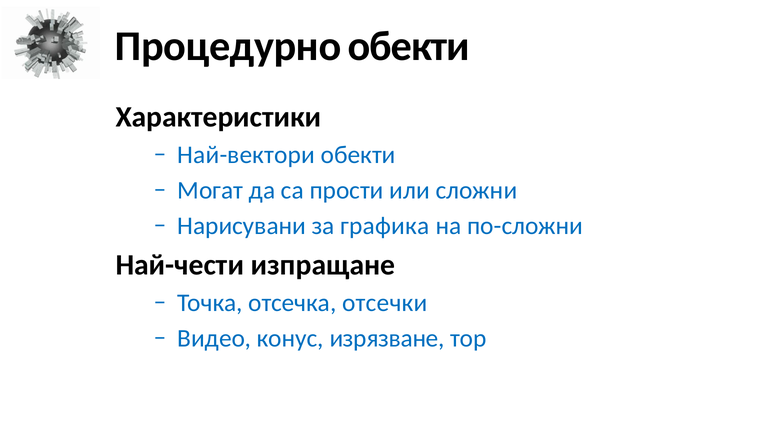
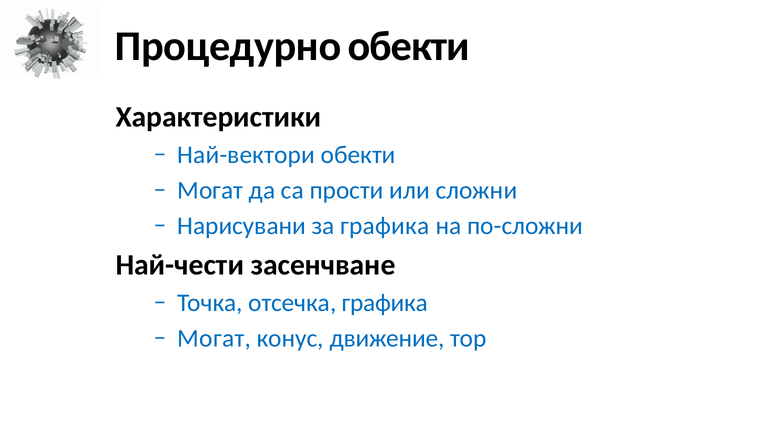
изпращане: изпращане -> засенчване (323, 265)
отсечка отсечки: отсечки -> графика (385, 303)
Видео: Видео -> Могат (214, 339)
изрязване: изрязване -> движение (387, 339)
